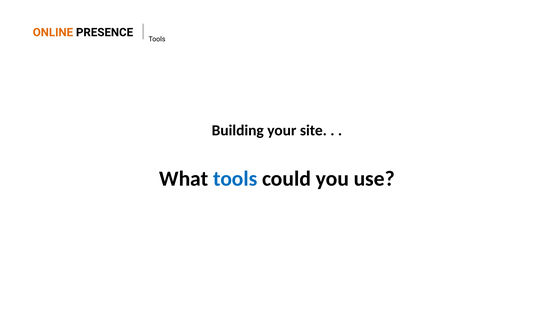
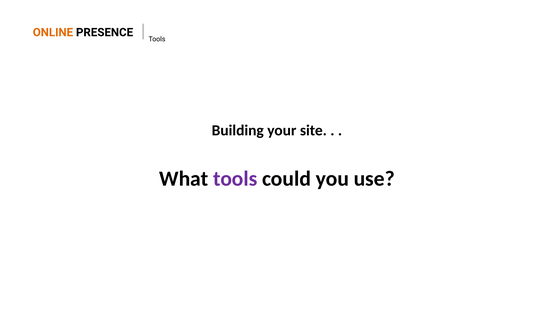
tools colour: blue -> purple (235, 179)
